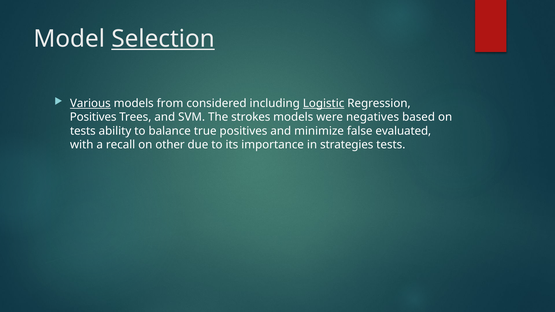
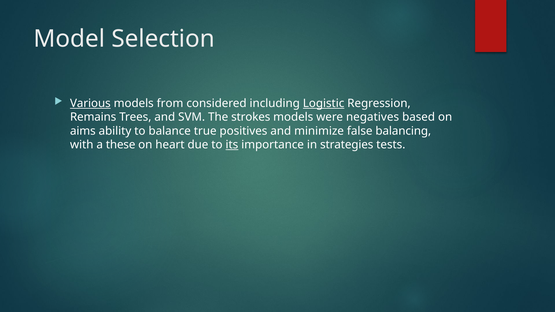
Selection underline: present -> none (163, 39)
Positives: Positives -> Remains (93, 117)
tests: tests -> aims (83, 131)
evaluated: evaluated -> balancing (403, 131)
recall: recall -> these (121, 145)
other: other -> heart (170, 145)
its underline: none -> present (232, 145)
